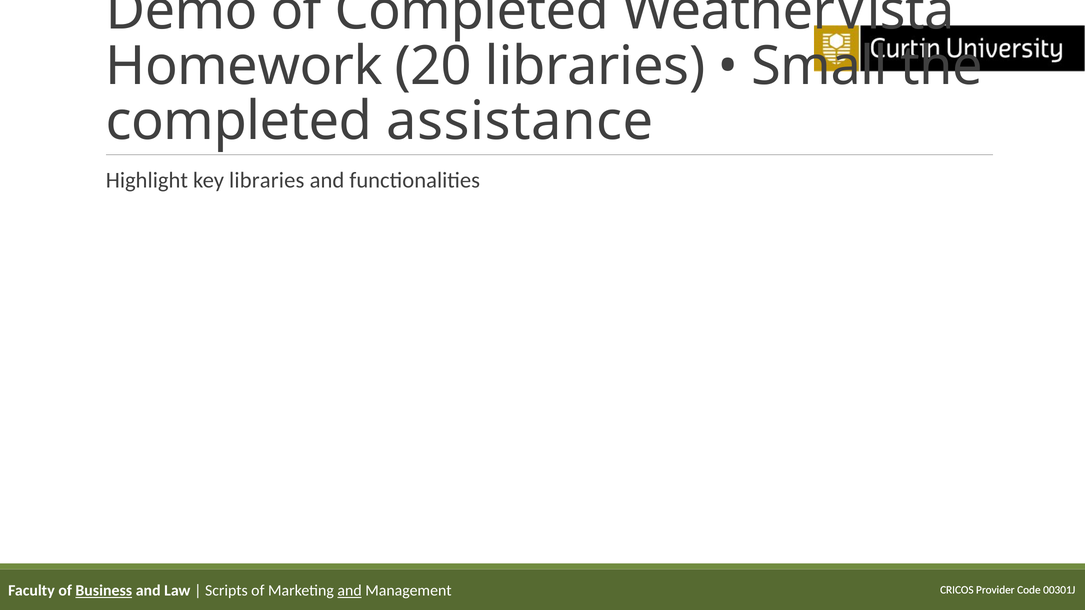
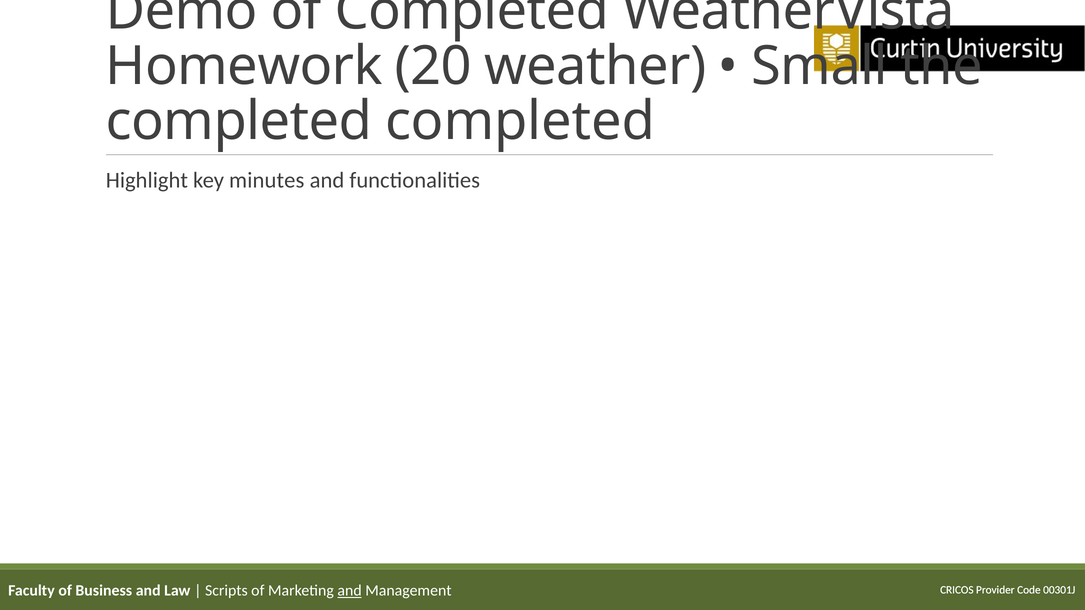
20 libraries: libraries -> weather (595, 66)
completed assistance: assistance -> completed (520, 122)
key libraries: libraries -> minutes (267, 180)
Business underline: present -> none (104, 591)
